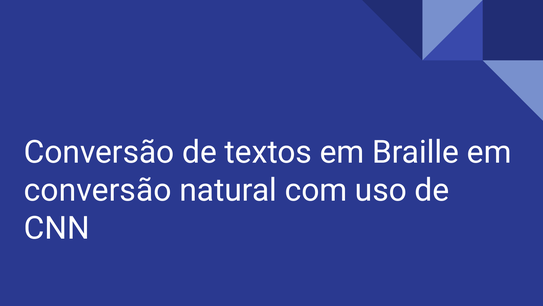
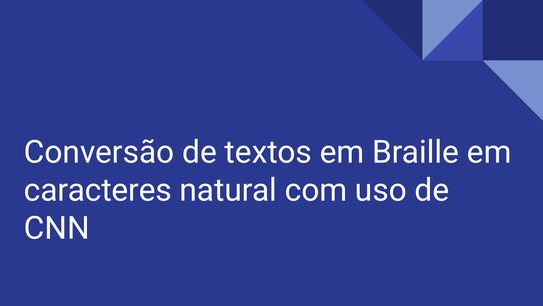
conversão: conversão -> caracteres (98, 190)
